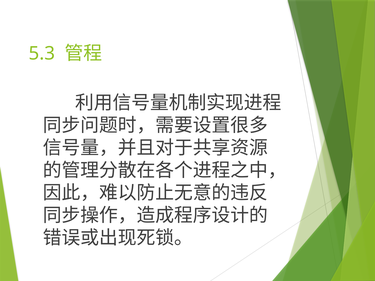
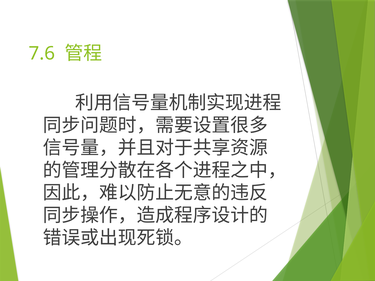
5.3: 5.3 -> 7.6 (42, 53)
